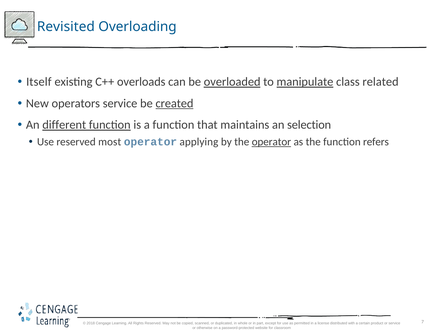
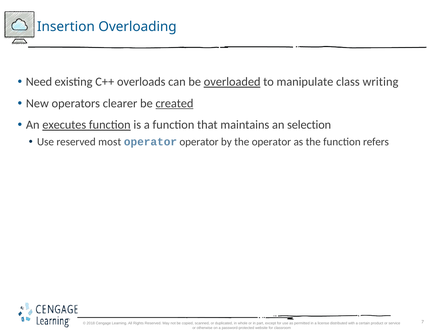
Revisited: Revisited -> Insertion (66, 27)
Itself: Itself -> Need (39, 82)
manipulate underline: present -> none (305, 82)
related: related -> writing (380, 82)
operators service: service -> clearer (120, 103)
different: different -> executes (64, 125)
operator applying: applying -> operator (199, 142)
operator underline: present -> none (271, 142)
